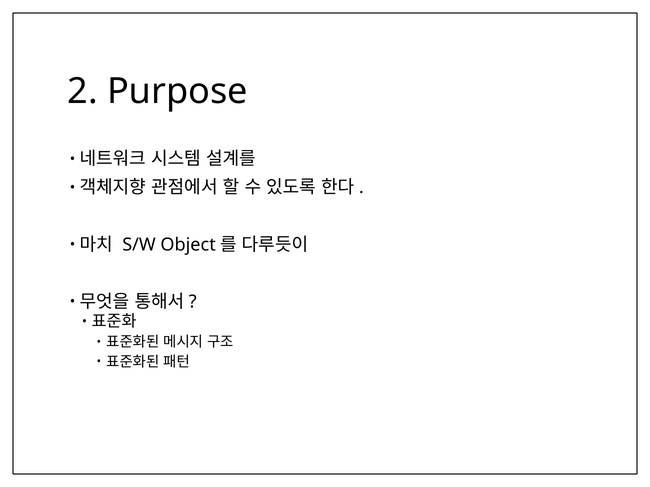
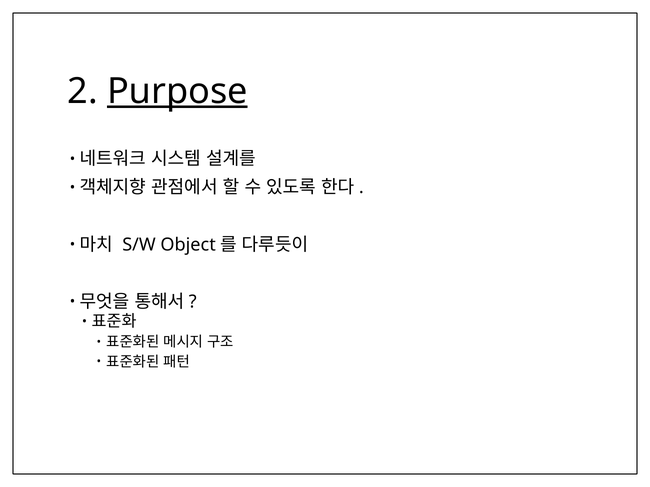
Purpose underline: none -> present (177, 91)
